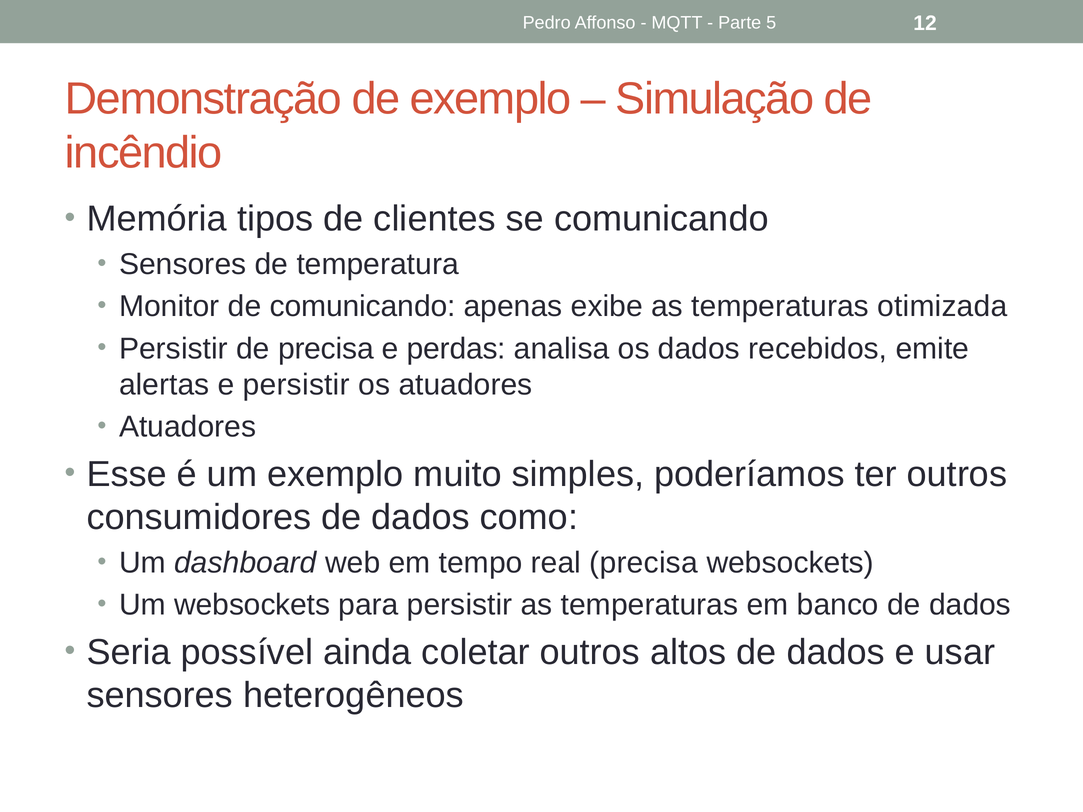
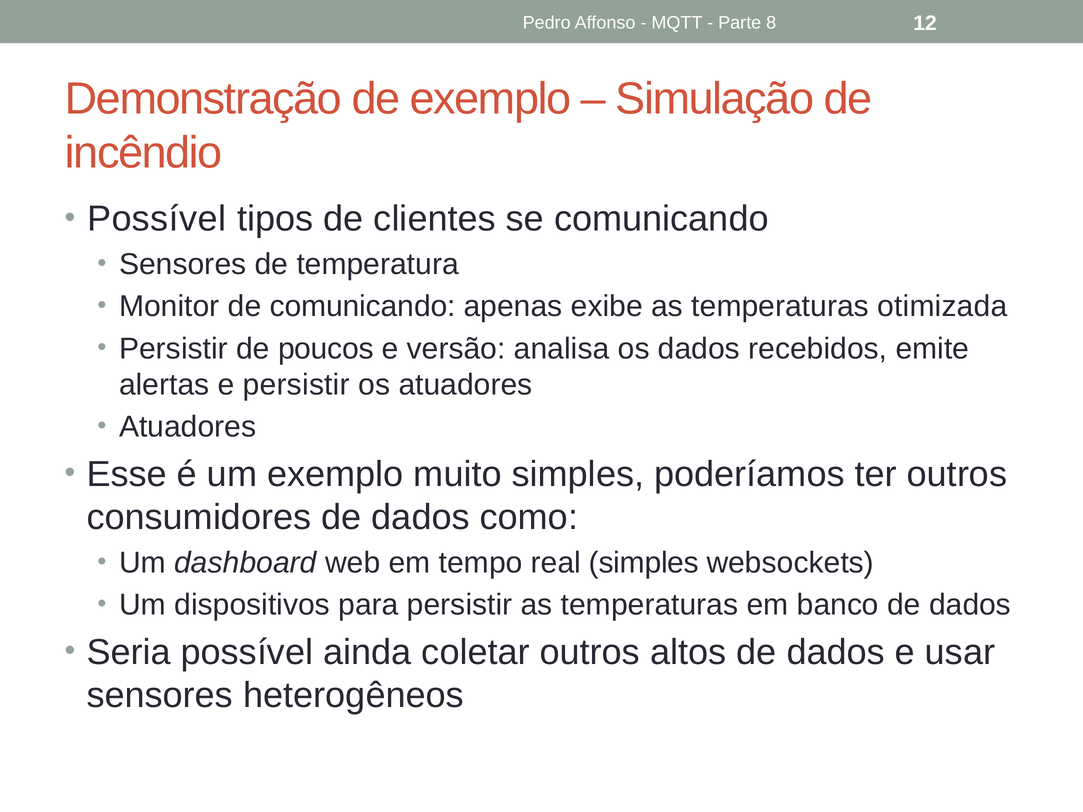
5: 5 -> 8 (771, 23)
Memória: Memória -> Possível (157, 219)
de precisa: precisa -> poucos (326, 349)
perdas: perdas -> versão (456, 349)
real precisa: precisa -> simples (644, 563)
Um websockets: websockets -> dispositivos (252, 605)
